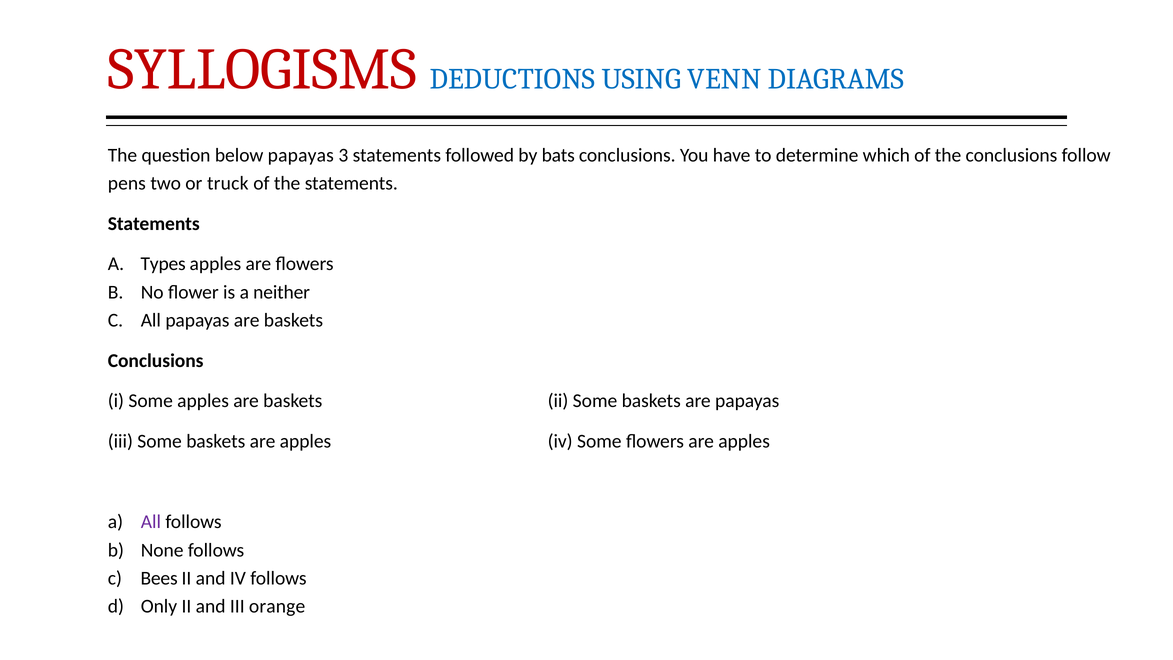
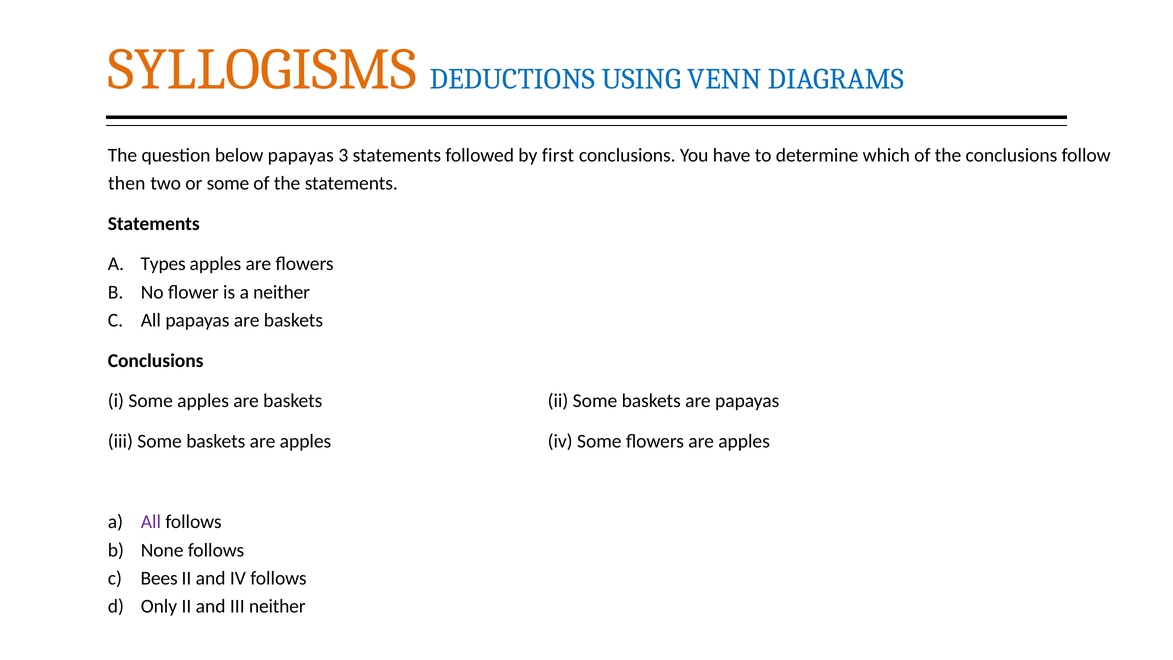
SYLLOGISMS colour: red -> orange (262, 69)
bats: bats -> first (558, 155)
pens: pens -> then (127, 183)
or truck: truck -> some (228, 183)
III orange: orange -> neither (277, 606)
